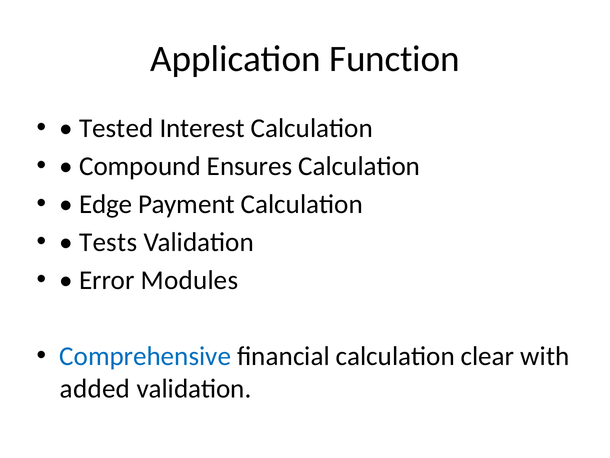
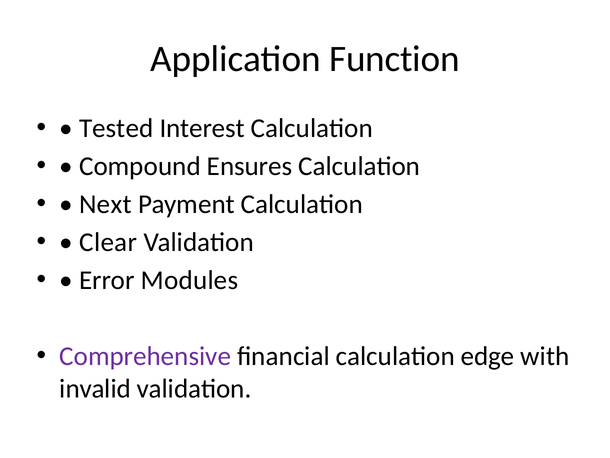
Edge: Edge -> Next (105, 204)
Tests: Tests -> Clear (108, 242)
Comprehensive colour: blue -> purple (145, 356)
clear: clear -> edge (488, 356)
added: added -> invalid (95, 388)
